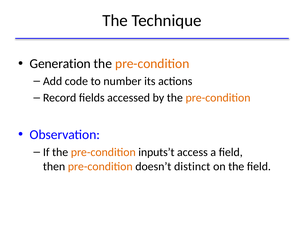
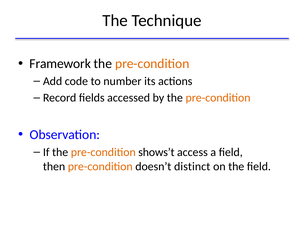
Generation: Generation -> Framework (60, 64)
inputs’t: inputs’t -> shows’t (156, 152)
